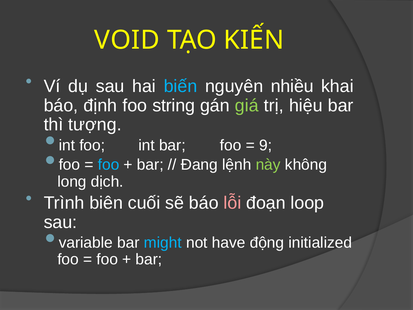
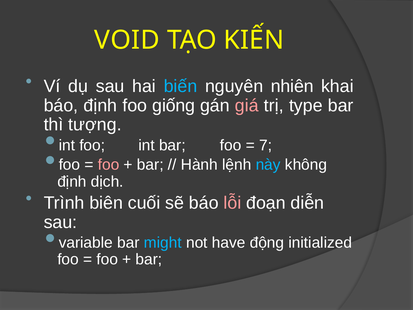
nhiều: nhiều -> nhiên (292, 86)
string: string -> giống (174, 105)
giá colour: light green -> pink (247, 105)
hiệu: hiệu -> type (306, 105)
9: 9 -> 7 (266, 145)
foo colour: light blue -> pink (109, 165)
Đang: Đang -> Hành (199, 165)
này colour: light green -> light blue (268, 165)
long: long -> định (72, 181)
loop: loop -> diễn (307, 203)
